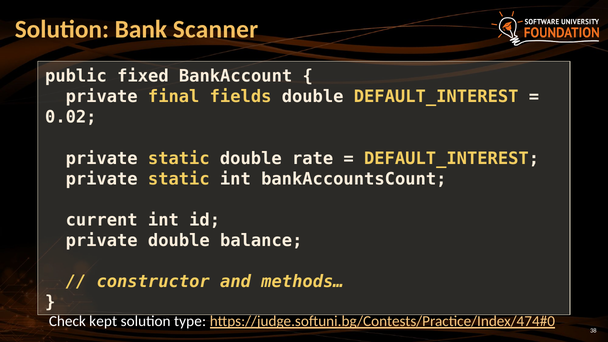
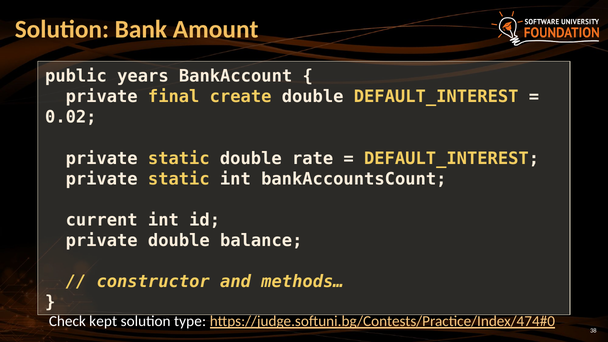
Scanner: Scanner -> Amount (216, 30)
fixed: fixed -> years (143, 76)
fields: fields -> create (241, 97)
